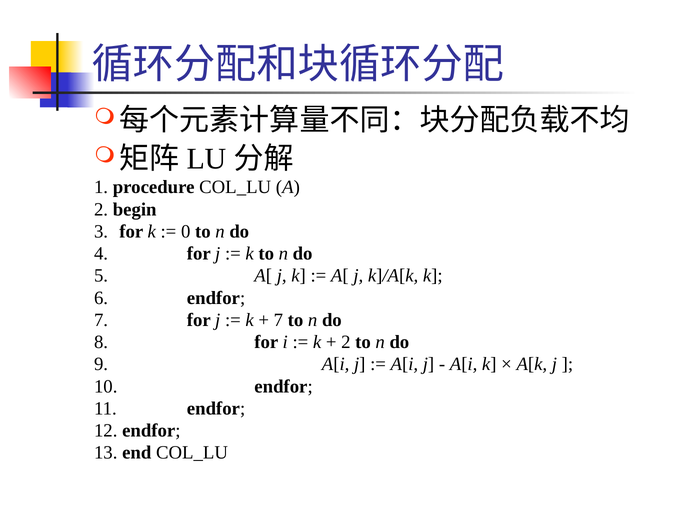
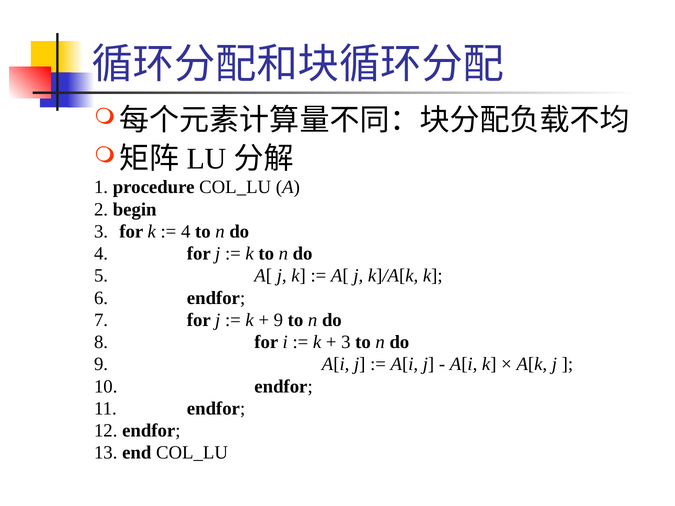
0: 0 -> 4 (186, 232)
7: 7 -> 9 (278, 320)
2: 2 -> 3 (346, 342)
